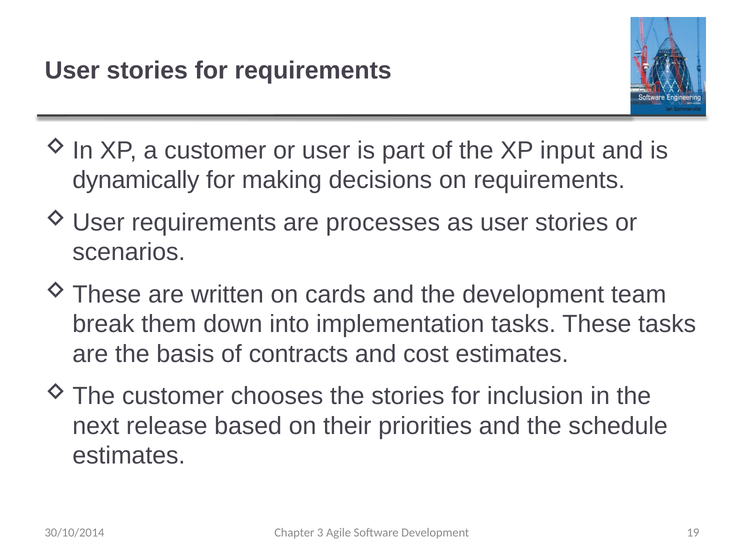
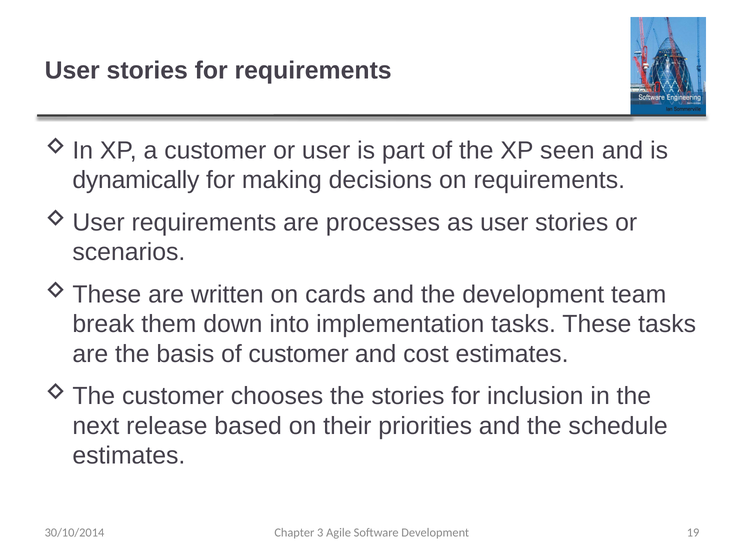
input: input -> seen (567, 150)
of contracts: contracts -> customer (299, 354)
